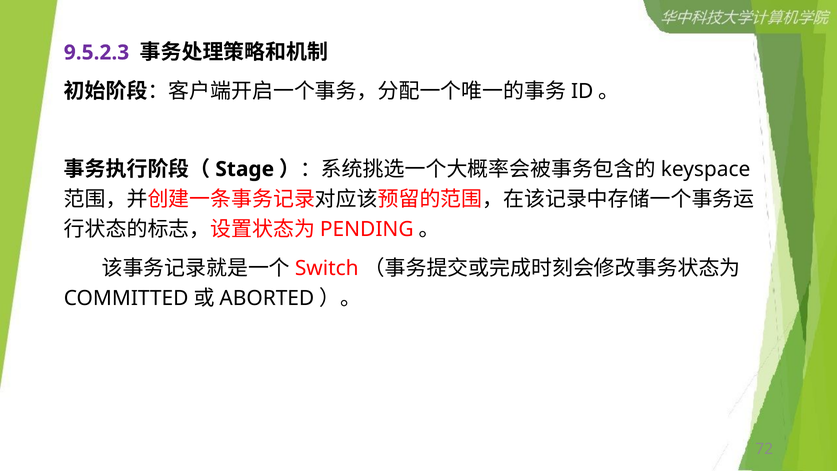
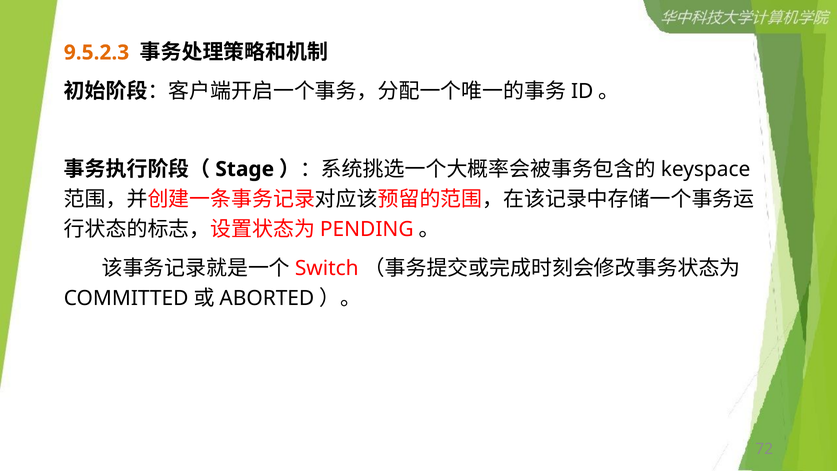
9.5.2.3 colour: purple -> orange (97, 53)
